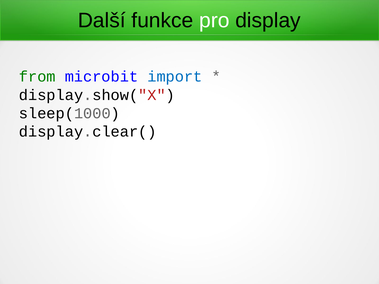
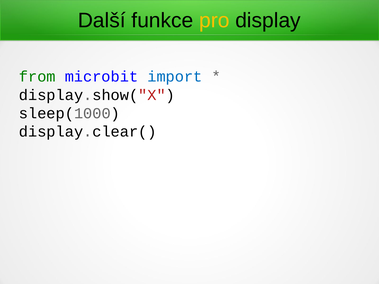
pro colour: white -> yellow (214, 20)
